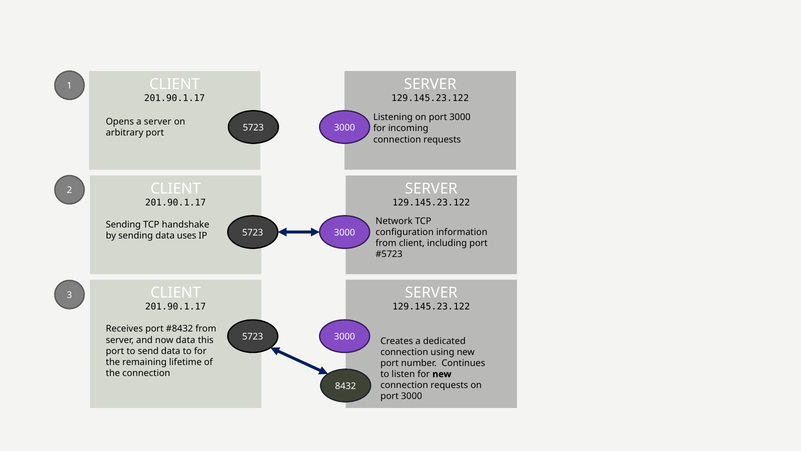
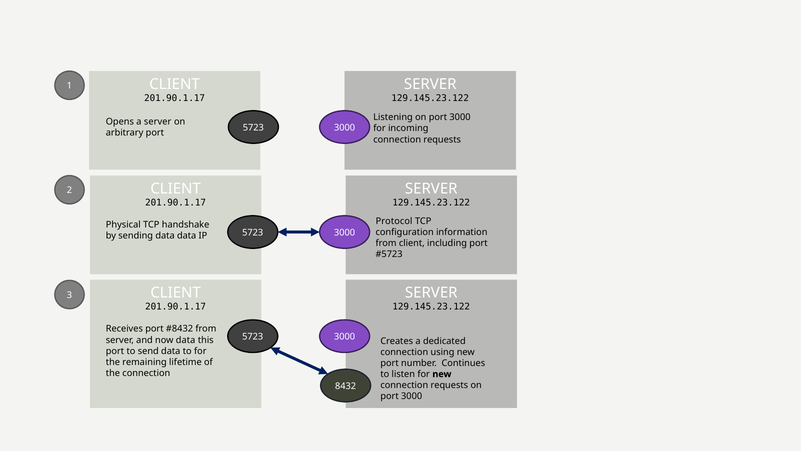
Network: Network -> Protocol (394, 221)
Sending: Sending -> Physical (123, 225)
data uses: uses -> data (187, 236)
